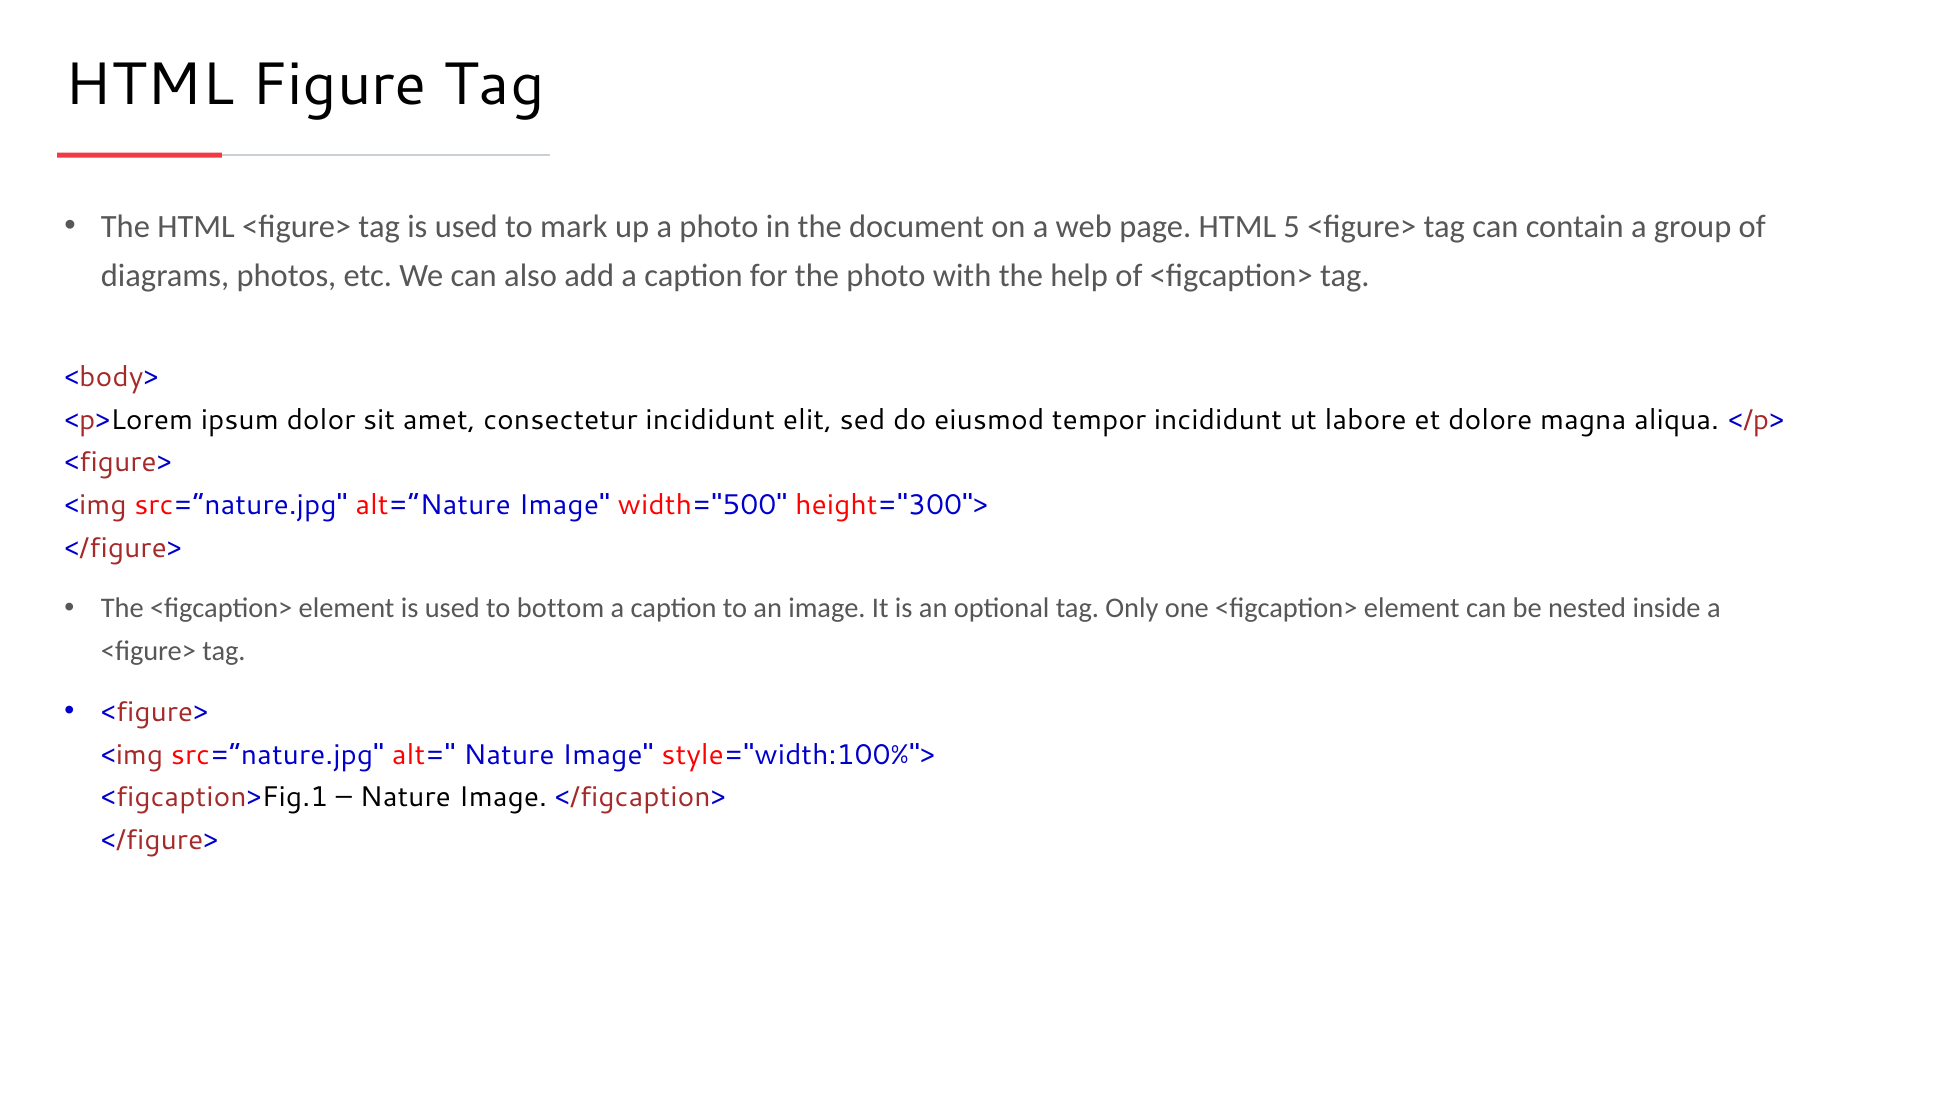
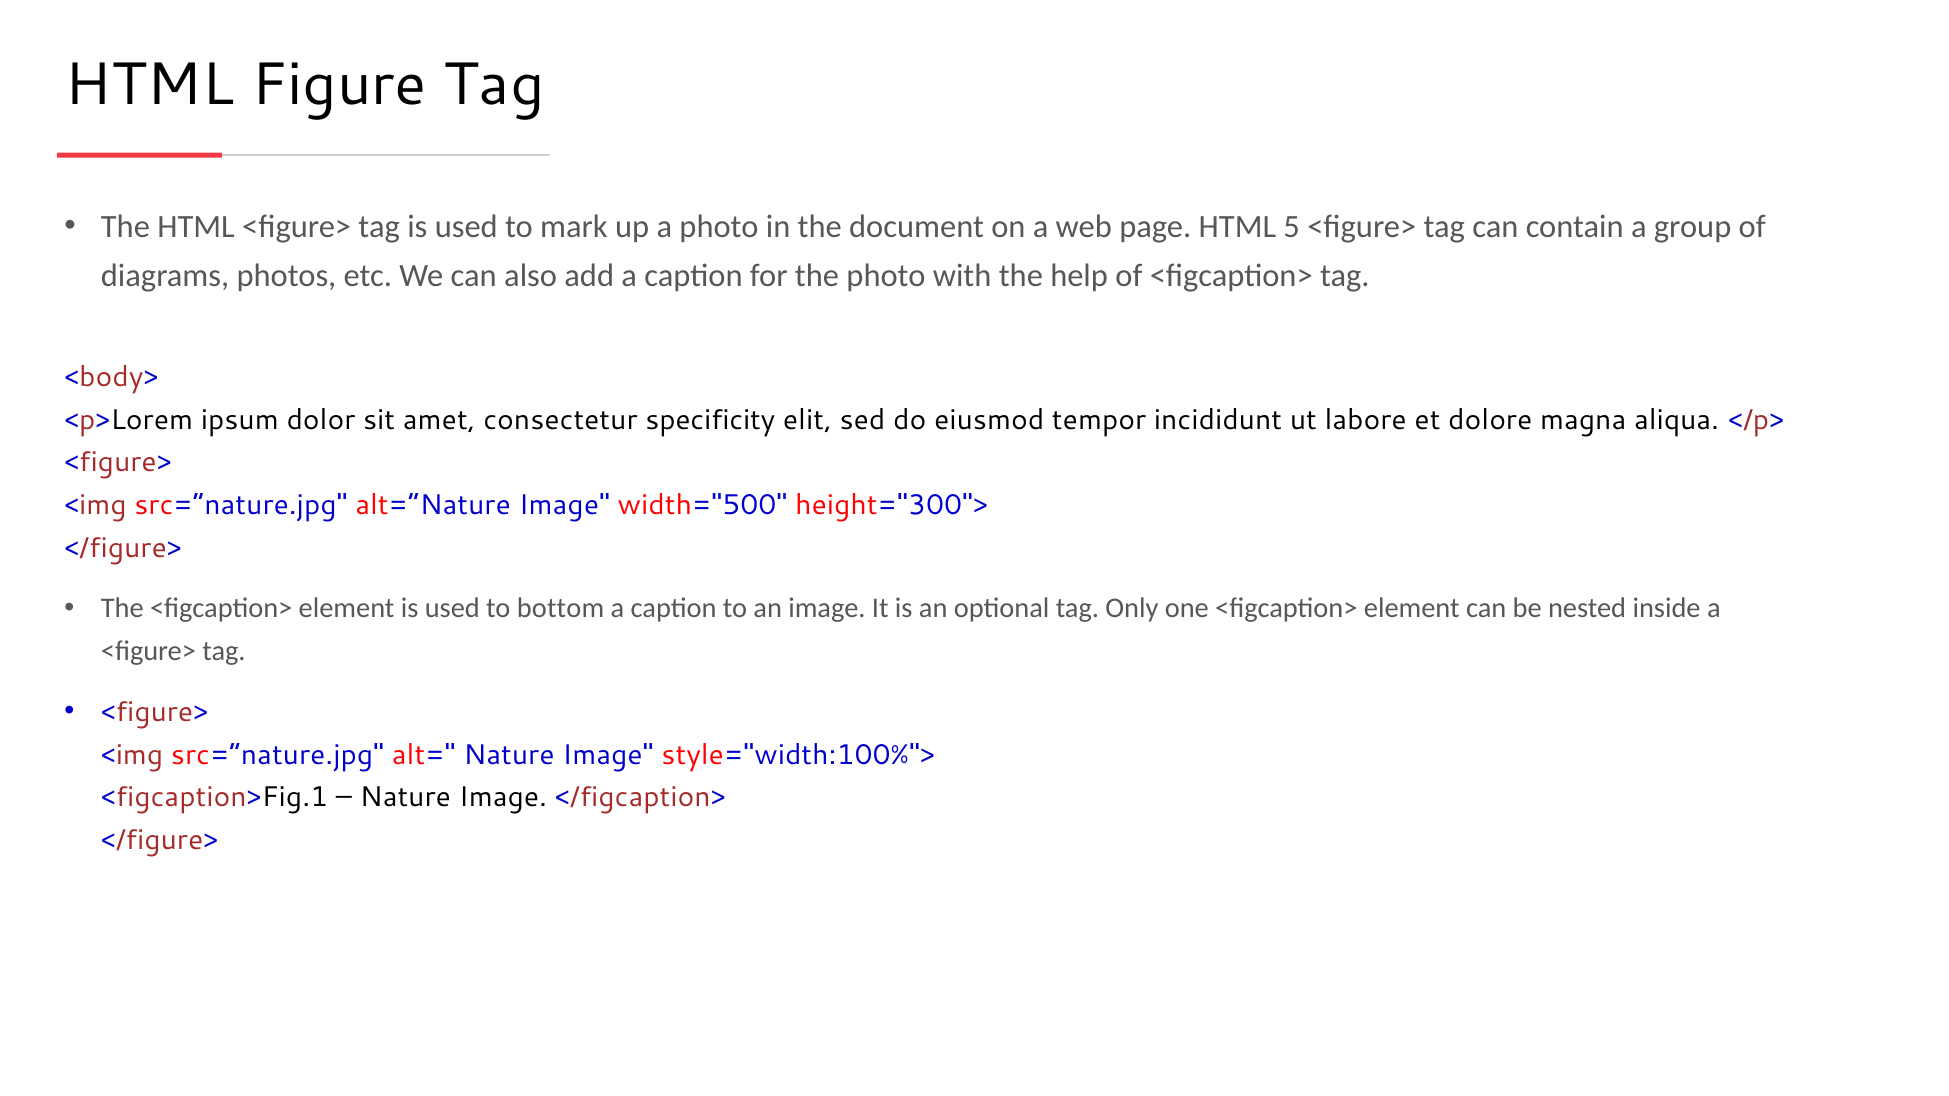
consectetur incididunt: incididunt -> specificity (710, 420)
